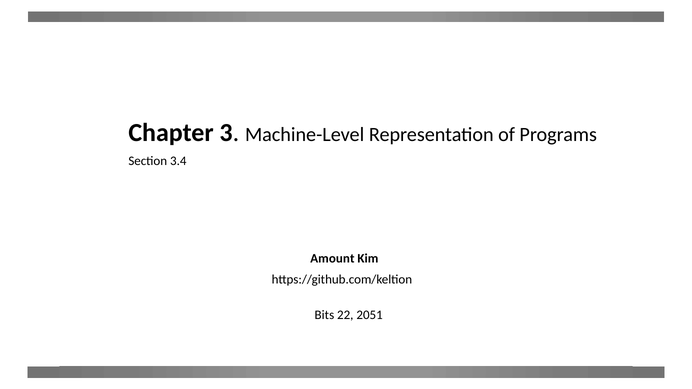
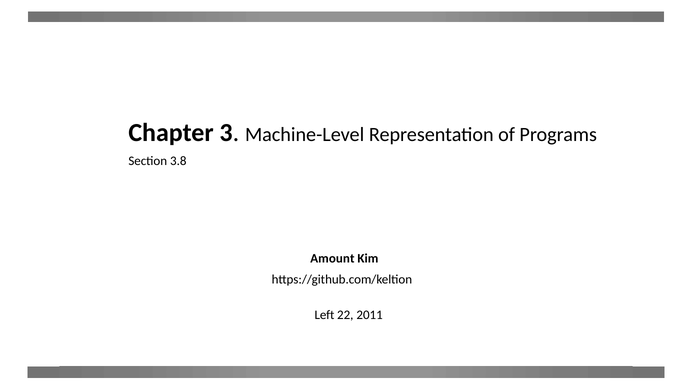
3.4: 3.4 -> 3.8 (178, 161)
Bits: Bits -> Left (324, 315)
2051: 2051 -> 2011 (370, 315)
